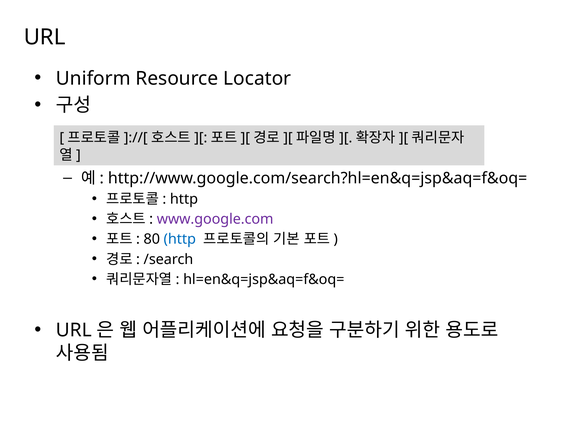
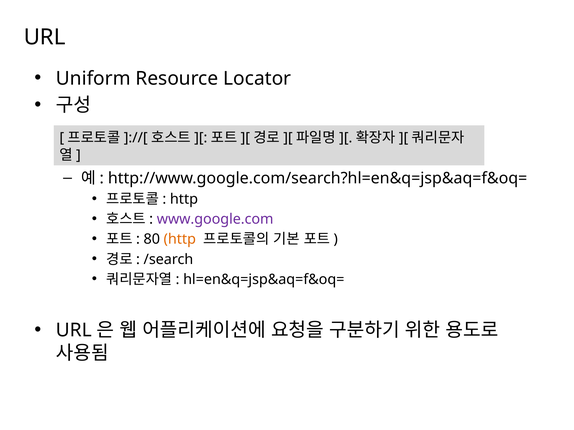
http colour: blue -> orange (180, 239)
